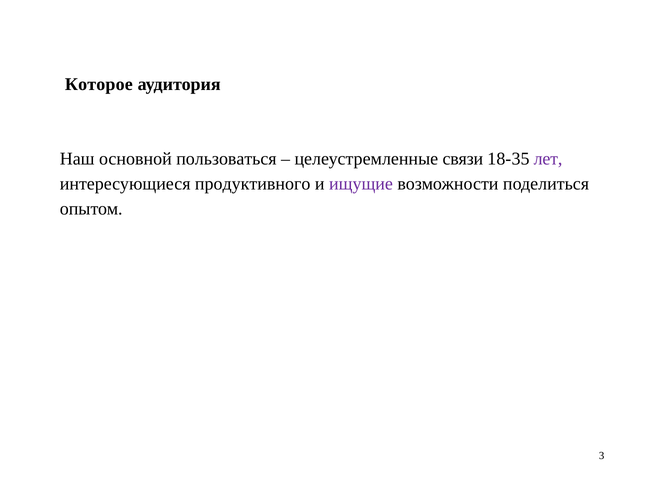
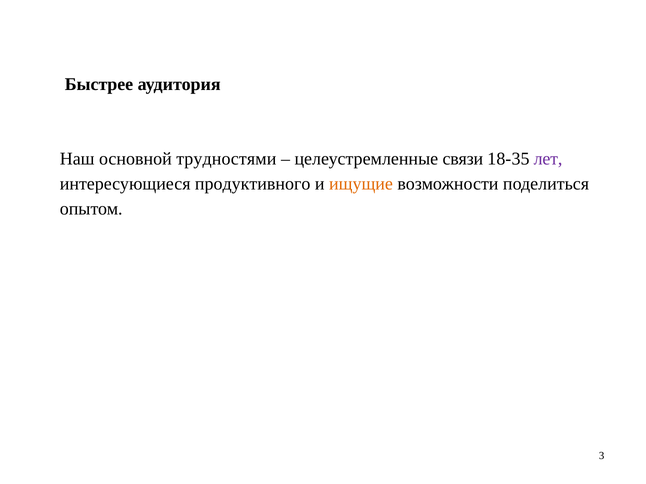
Которое: Которое -> Быстрее (99, 85)
пользоваться: пользоваться -> трудностями (226, 159)
ищущие colour: purple -> orange (361, 184)
